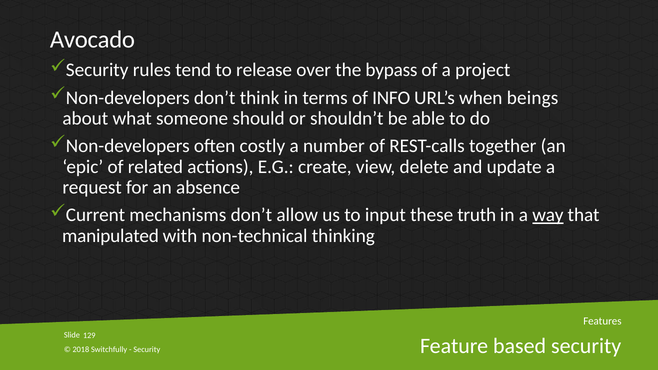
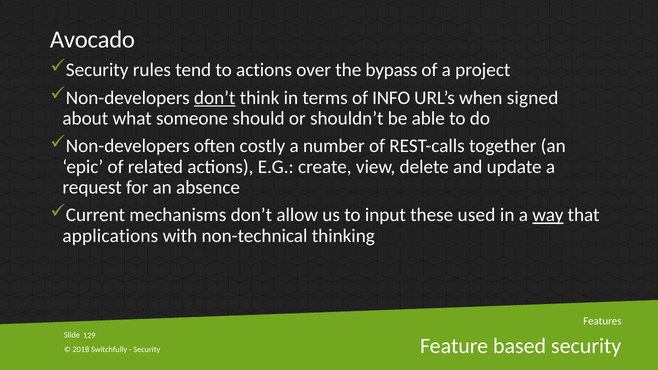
to release: release -> actions (264, 70)
don’t underline: none -> present (215, 98)
beings: beings -> signed (533, 98)
truth: truth -> used (477, 215)
manipulated: manipulated -> applications (110, 236)
